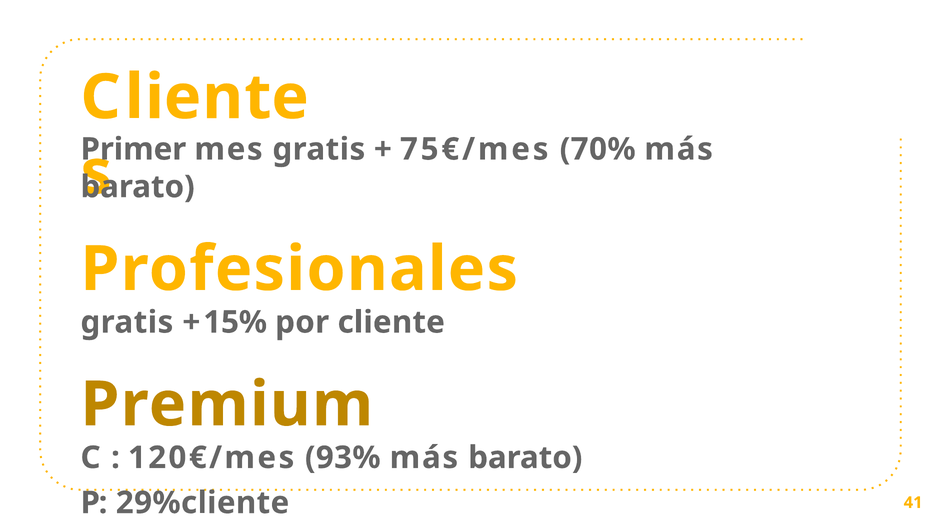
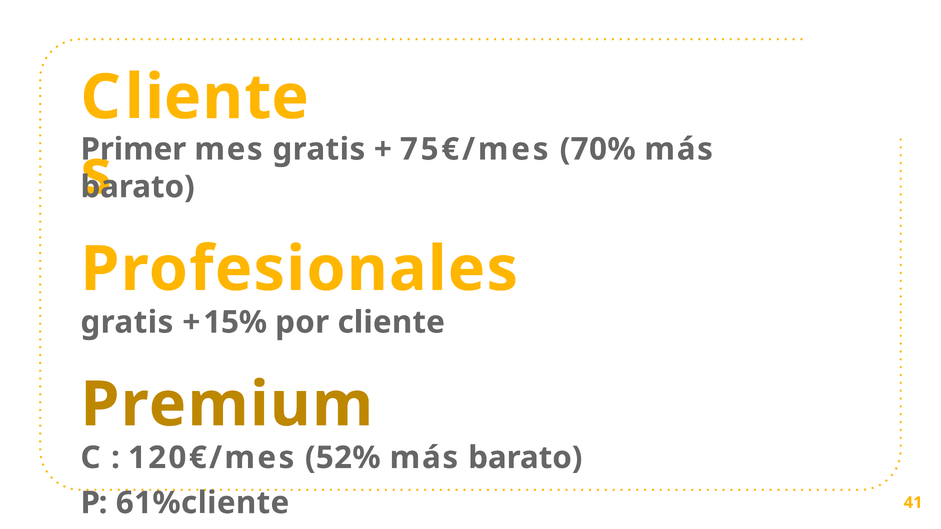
93%: 93% -> 52% (343, 458)
29%cliente: 29%cliente -> 61%cliente (203, 503)
